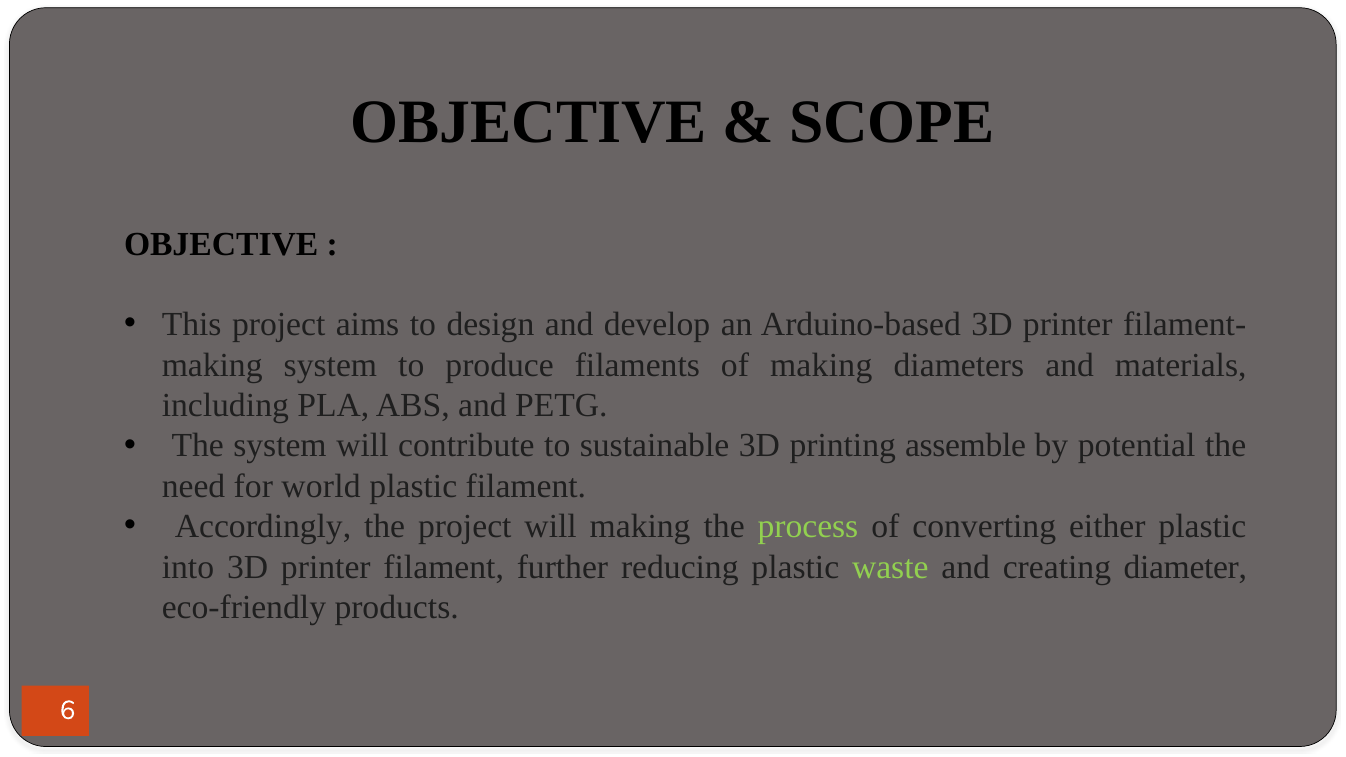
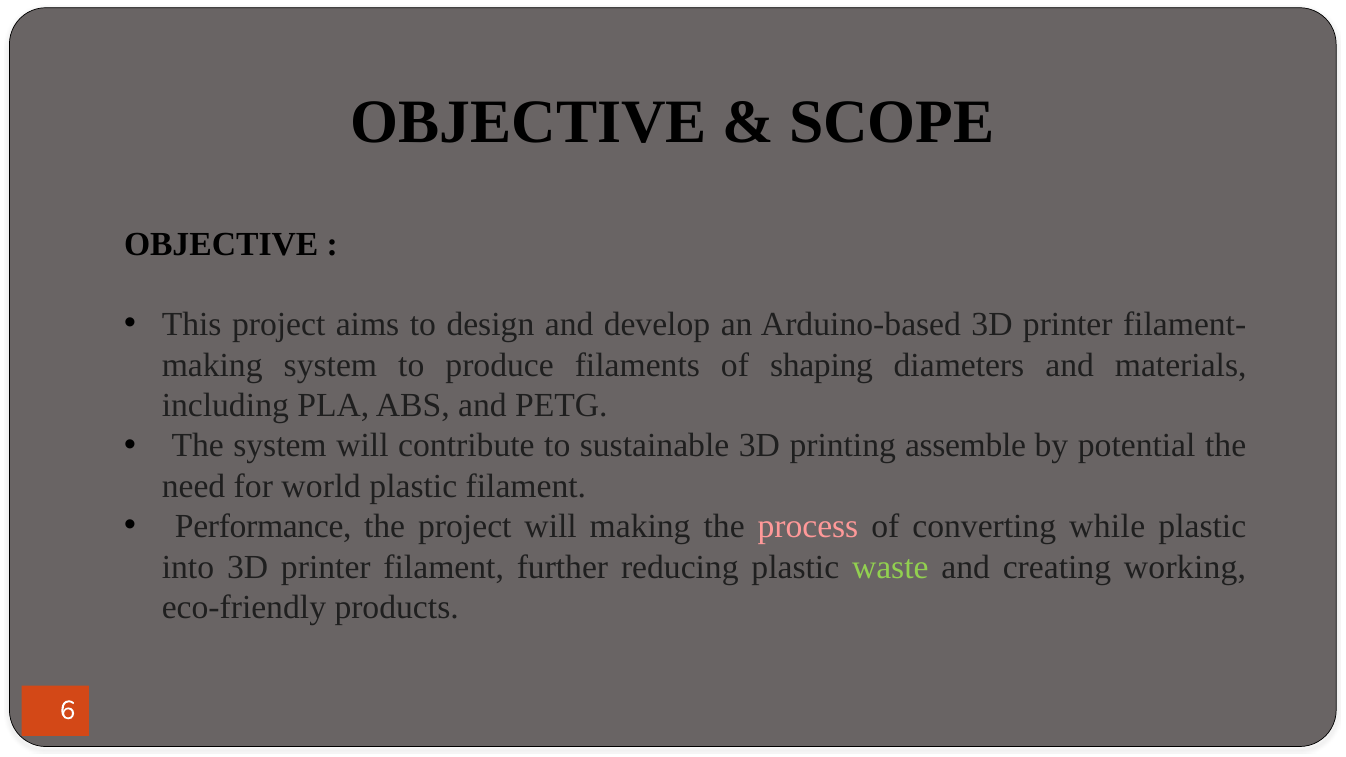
of making: making -> shaping (821, 365)
Accordingly: Accordingly -> Performance (263, 527)
process colour: light green -> pink (808, 527)
either: either -> while (1107, 527)
diameter: diameter -> working (1185, 567)
